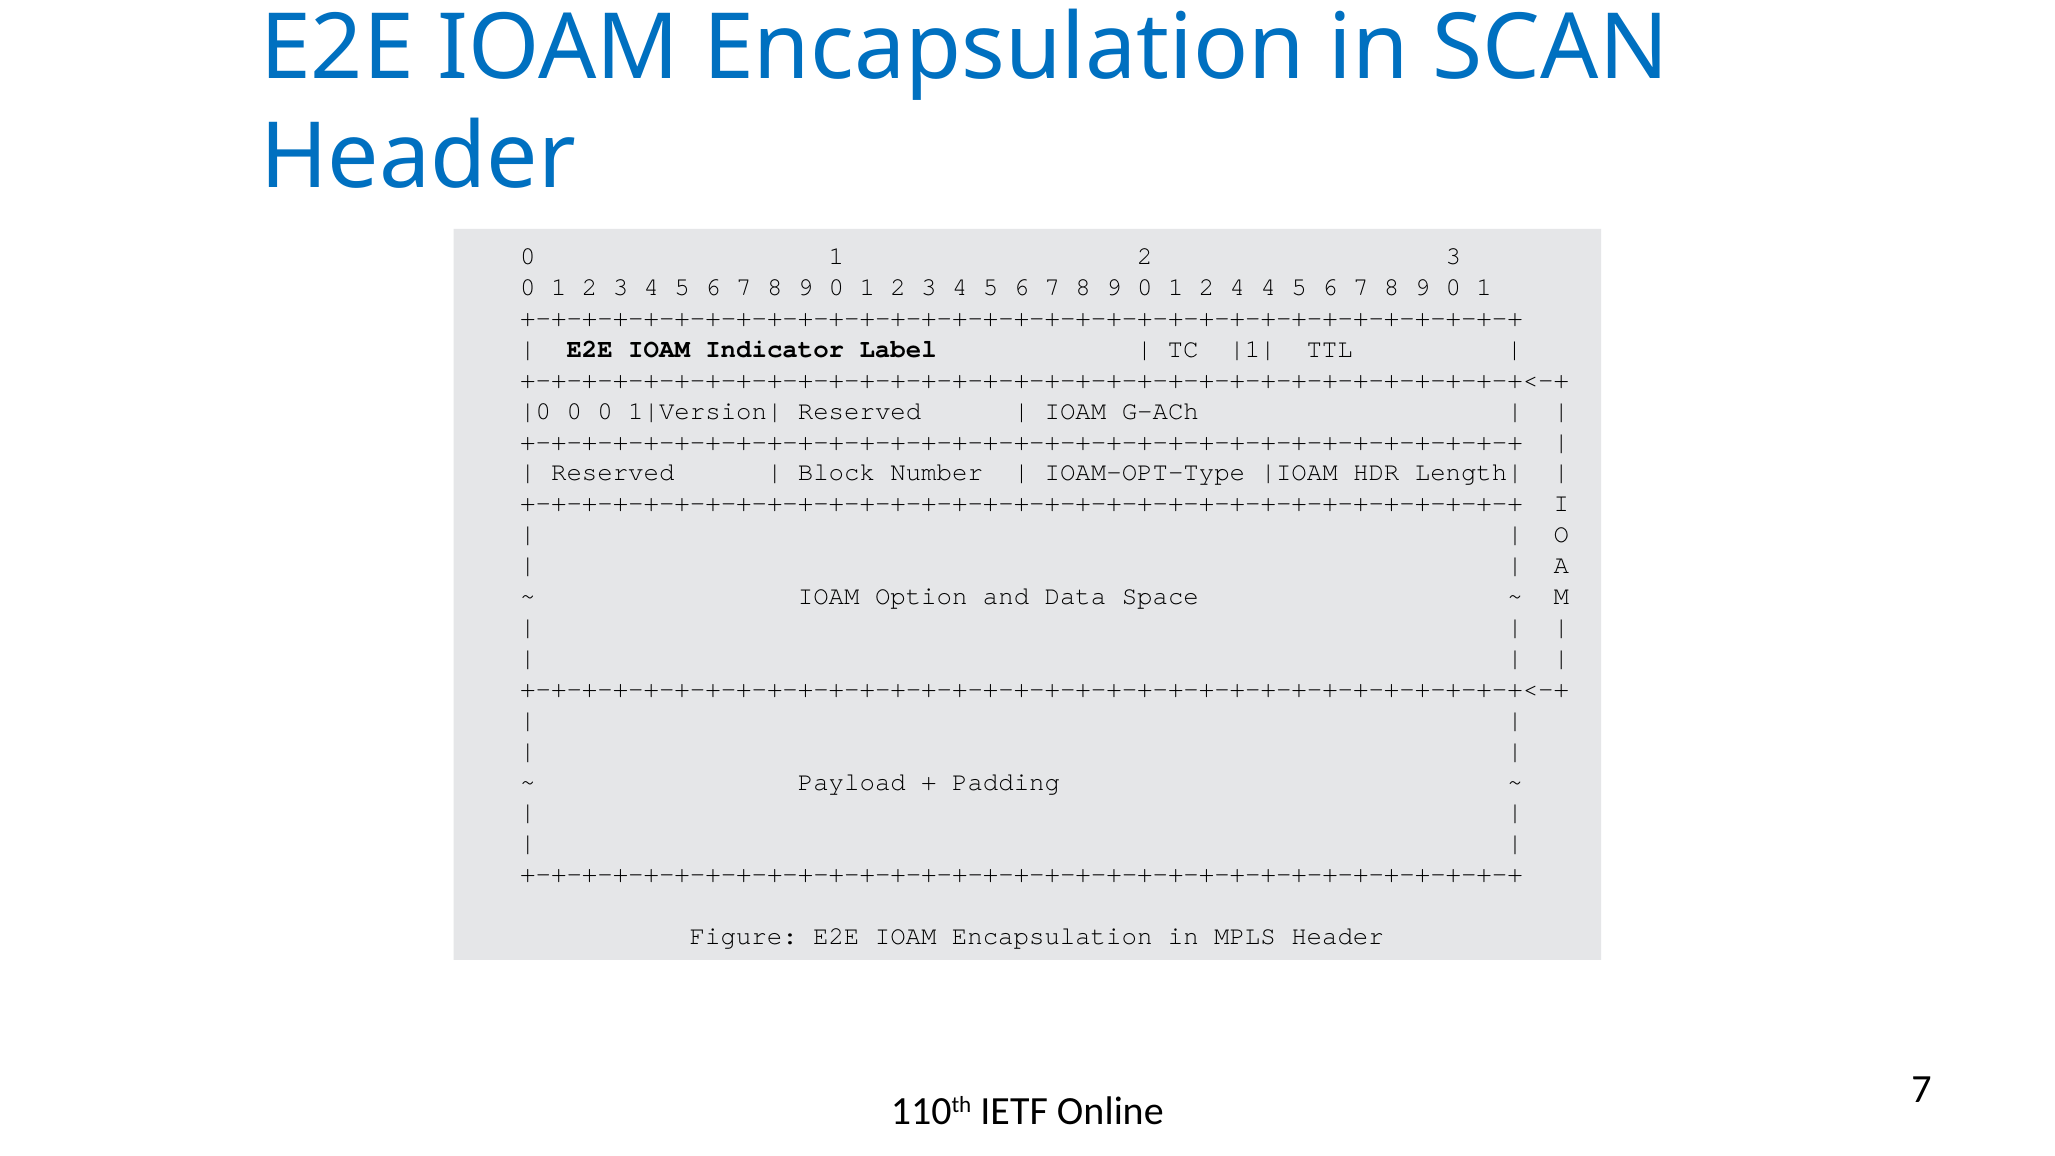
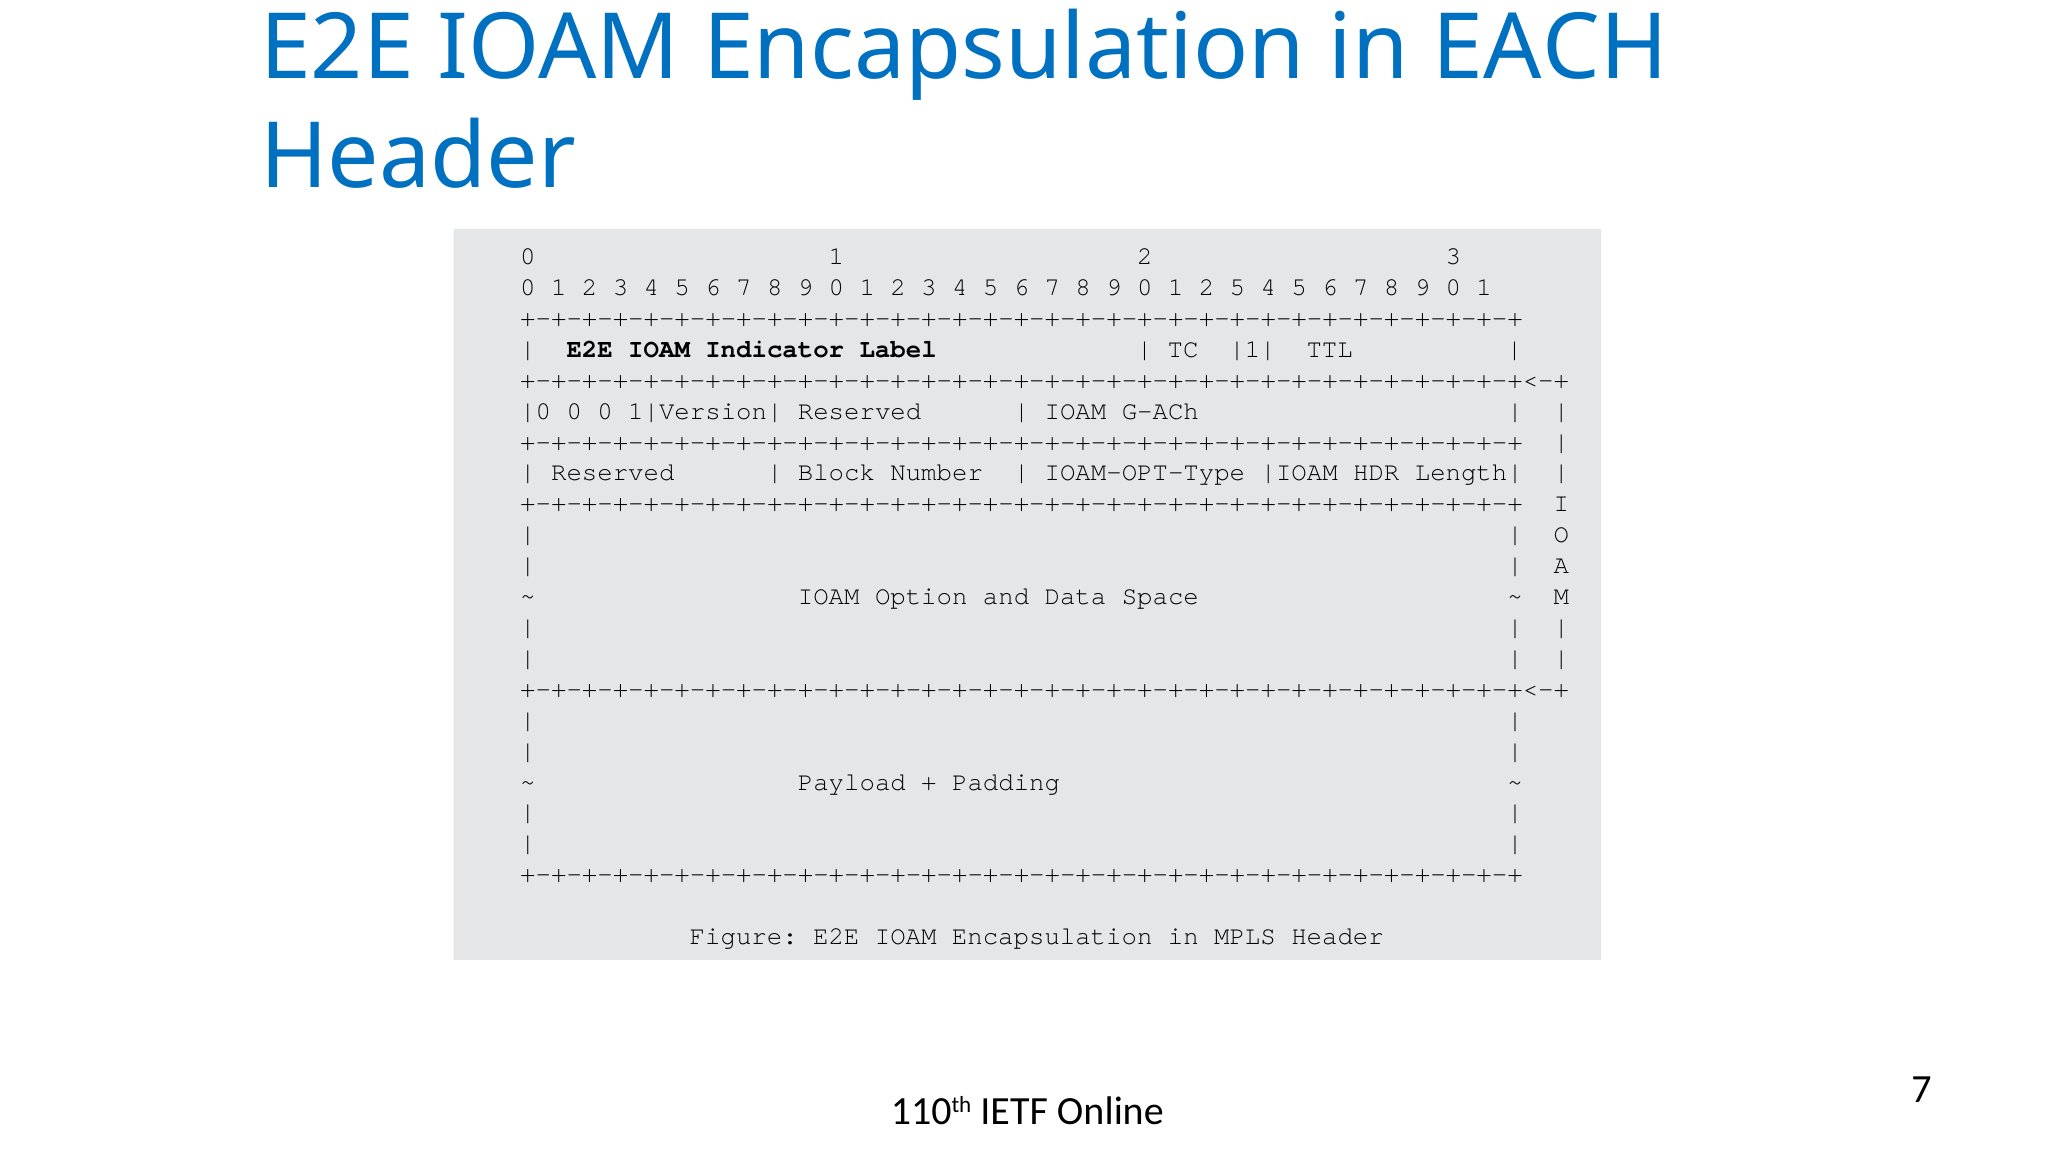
SCAN: SCAN -> EACH (1550, 48)
2 4: 4 -> 5 (1237, 287)
